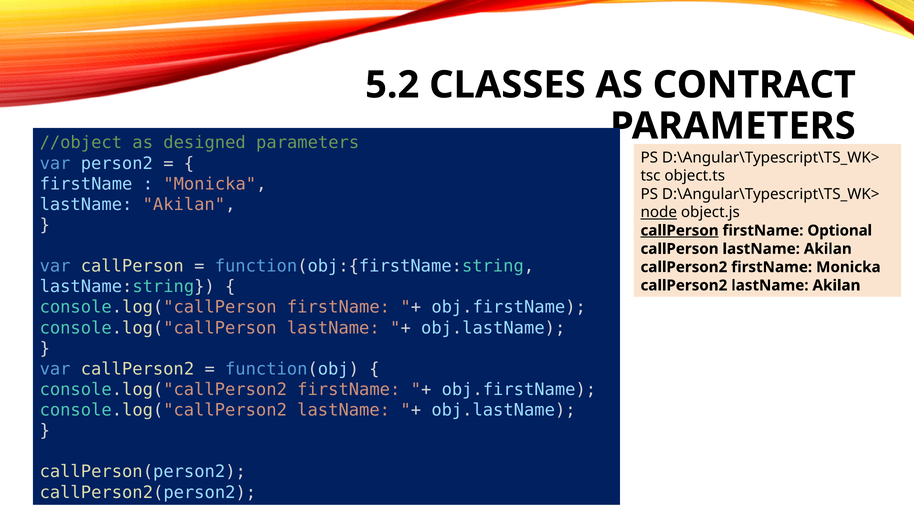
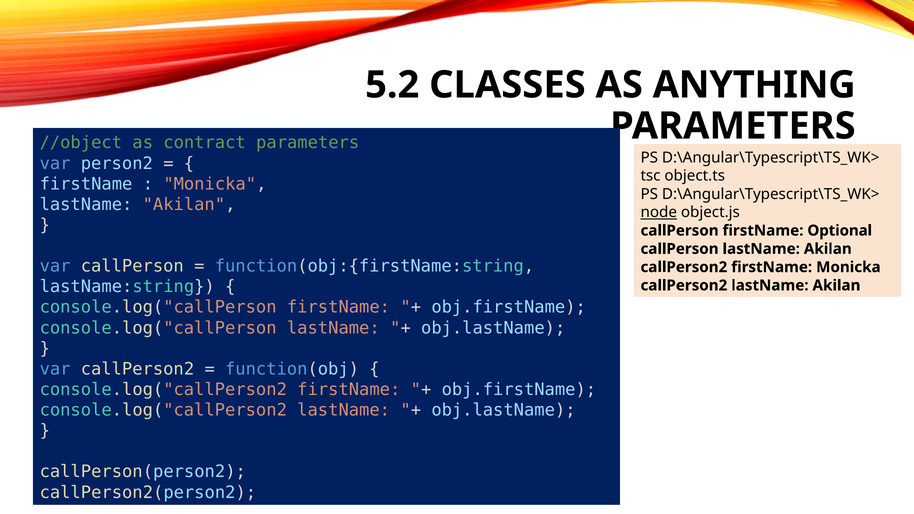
CONTRACT: CONTRACT -> ANYTHING (754, 85)
designed: designed -> contract (205, 143)
callPerson underline: present -> none (680, 231)
